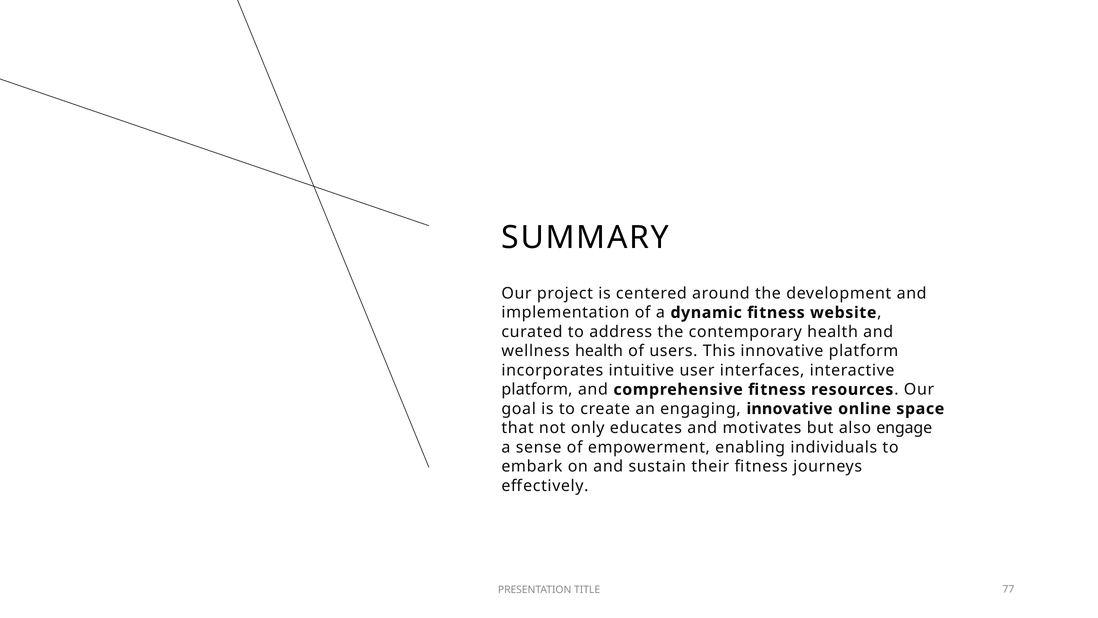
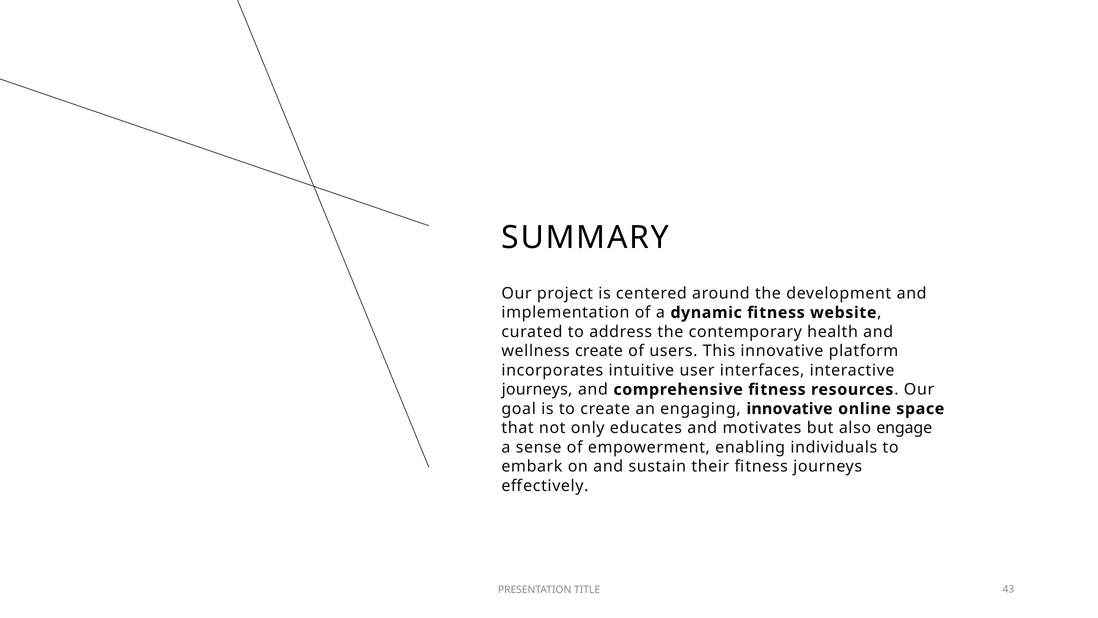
wellness health: health -> create (599, 351)
platform: platform -> journeys (537, 389)
77: 77 -> 43 (1008, 589)
